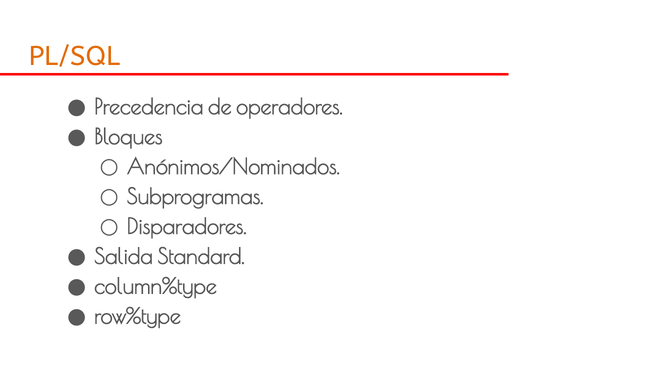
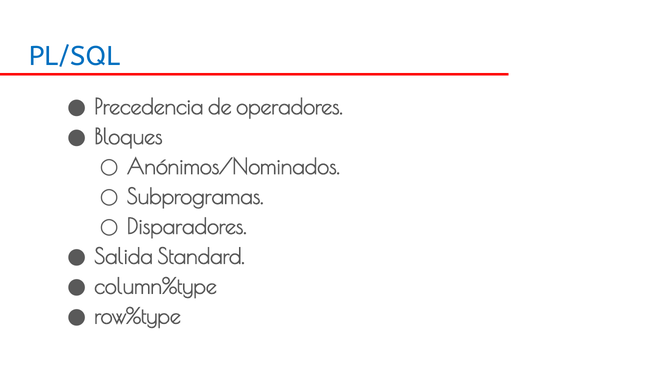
PL/SQL colour: orange -> blue (74, 56)
